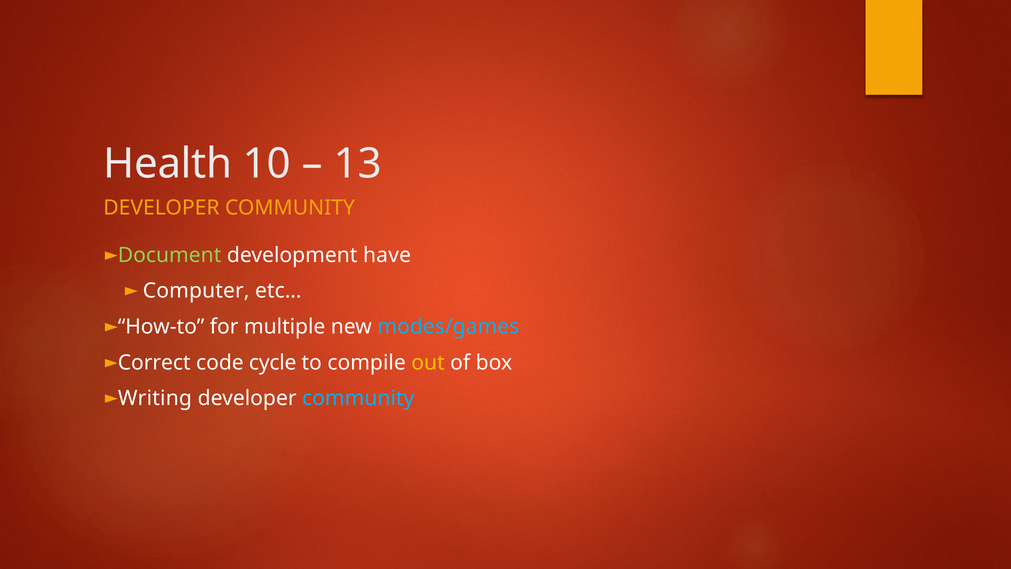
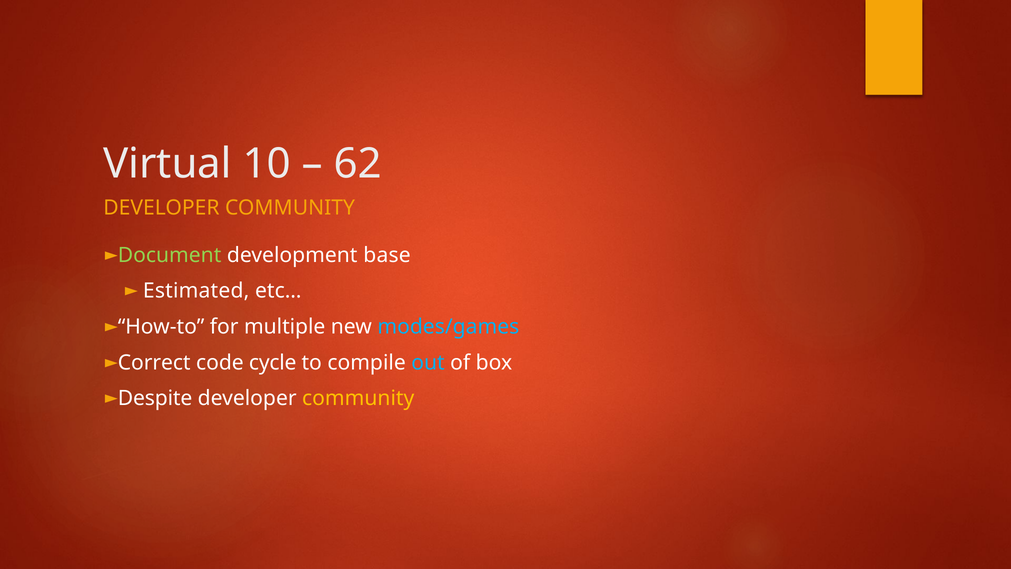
Health: Health -> Virtual (168, 164)
13: 13 -> 62 (358, 164)
have: have -> base (387, 255)
Computer: Computer -> Estimated (196, 291)
out colour: yellow -> light blue (428, 362)
Writing: Writing -> Despite (155, 398)
community colour: light blue -> yellow (358, 398)
